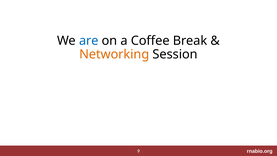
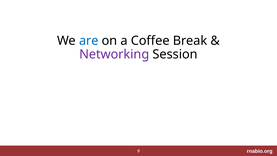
Networking colour: orange -> purple (114, 54)
